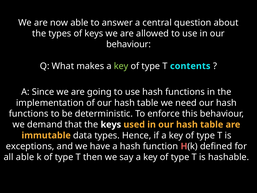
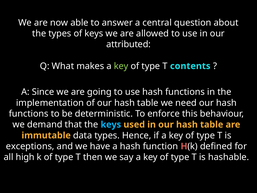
behaviour: behaviour -> attributed (129, 44)
keys colour: white -> light blue (111, 124)
all able: able -> high (25, 157)
